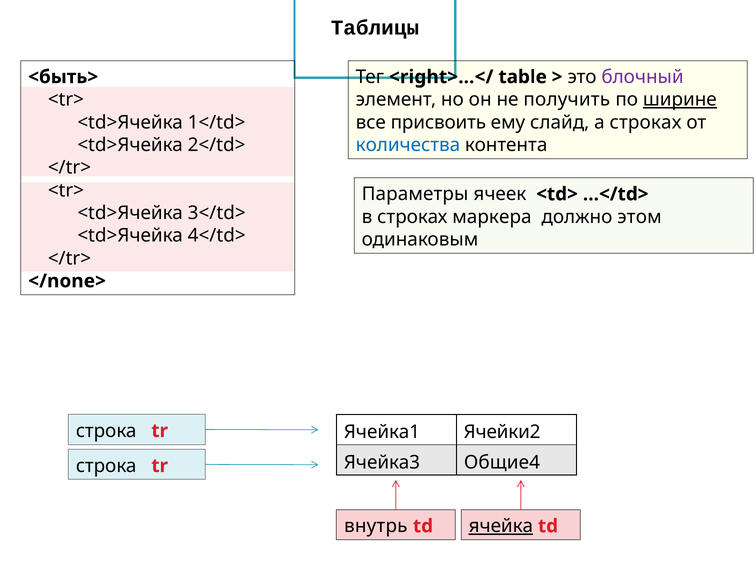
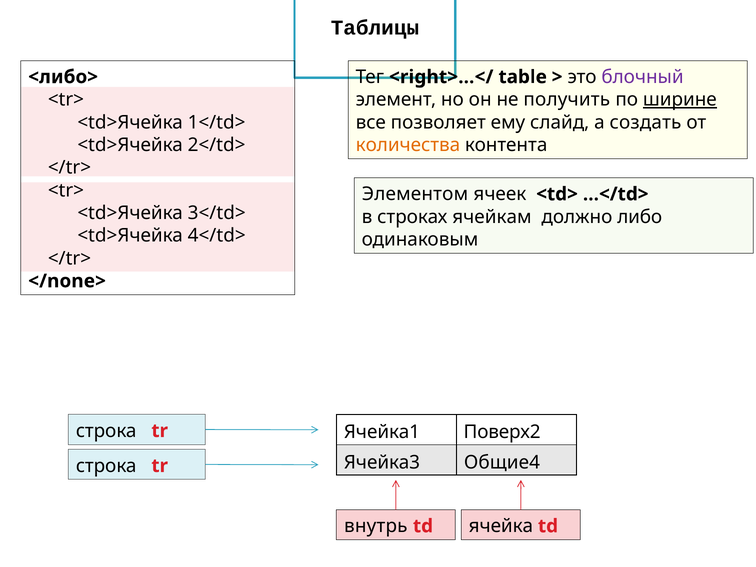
<быть>: <быть> -> <либо> (63, 77)
присвоить: присвоить -> позволяет (438, 122)
а строках: строках -> создать (645, 122)
количества colour: blue -> orange (408, 145)
Параметры: Параметры -> Элементом (415, 194)
маркера: маркера -> ячейкам (492, 217)
этом: этом -> либо (640, 217)
Ячейки2: Ячейки2 -> Поверх2 (502, 432)
ячейка underline: present -> none (501, 526)
